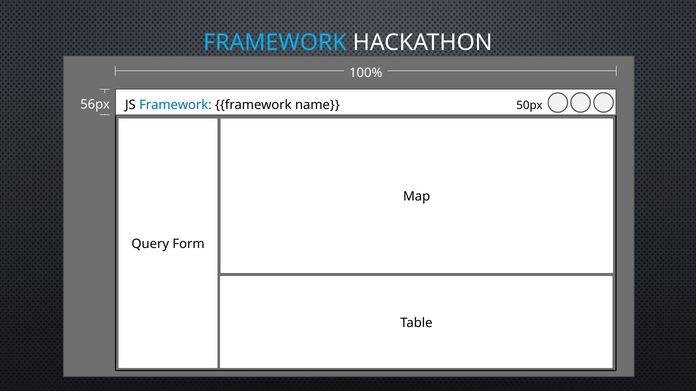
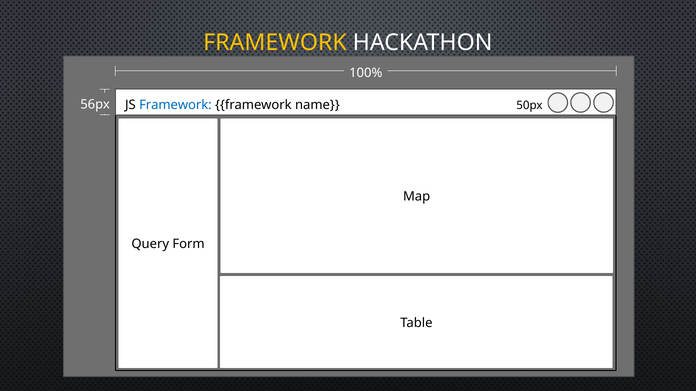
FRAMEWORK colour: light blue -> yellow (275, 42)
